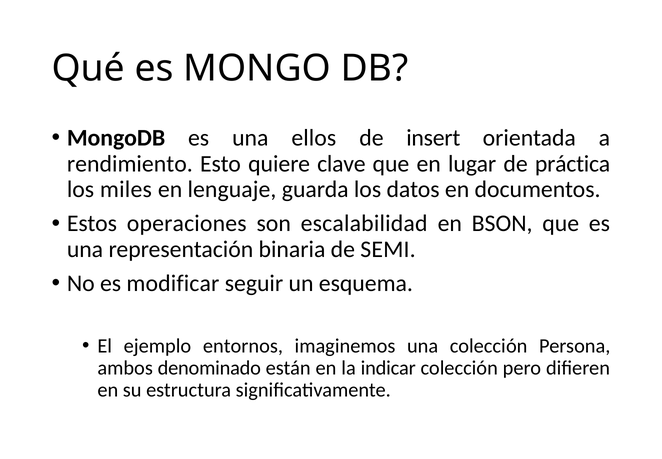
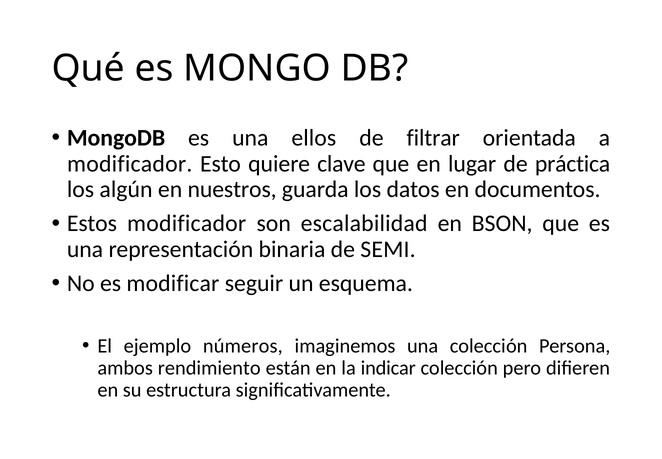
insert: insert -> filtrar (433, 138)
rendimiento: rendimiento -> modificador (130, 163)
miles: miles -> algún (126, 189)
lenguaje: lenguaje -> nuestros (232, 189)
Estos operaciones: operaciones -> modificador (187, 223)
entornos: entornos -> números (243, 345)
denominado: denominado -> rendimiento (209, 367)
